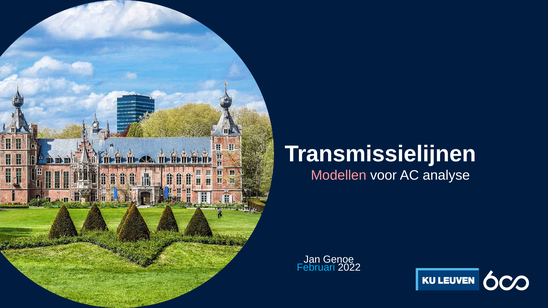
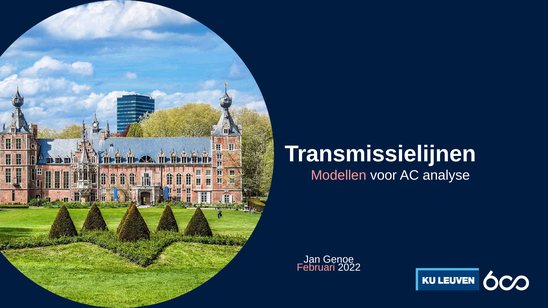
Februari colour: light blue -> pink (316, 268)
